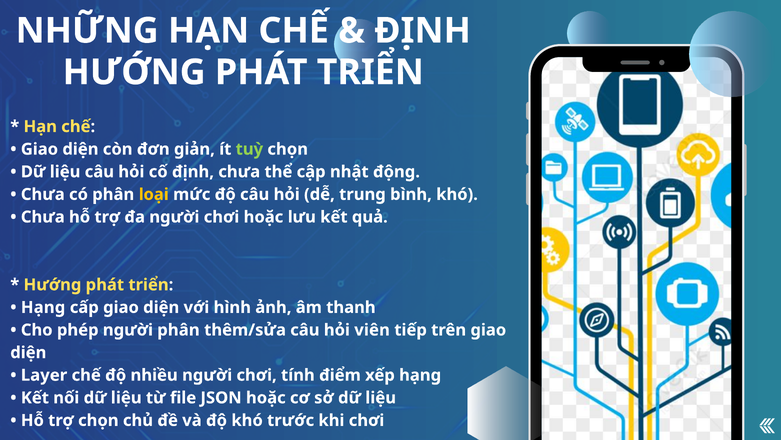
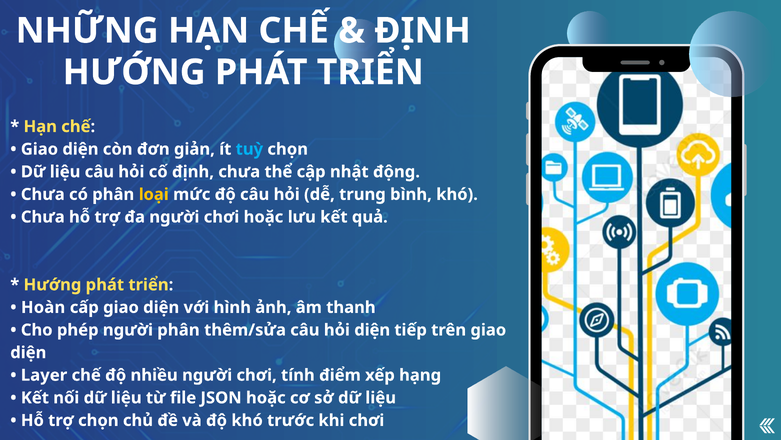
tuỳ colour: light green -> light blue (249, 149)
Hạng: Hạng -> Hoàn (43, 307)
hỏi viên: viên -> diện (372, 330)
